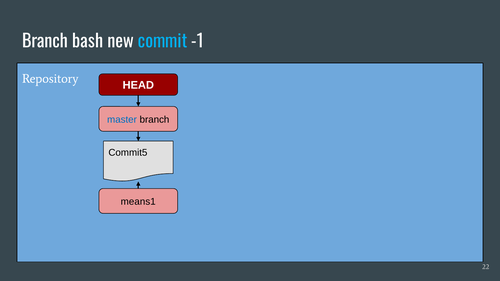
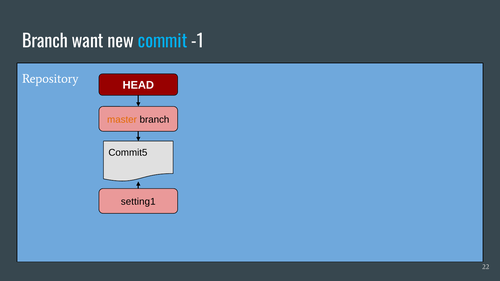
bash: bash -> want (88, 41)
master colour: blue -> orange (122, 120)
means1: means1 -> setting1 (138, 202)
